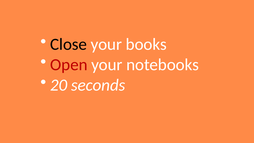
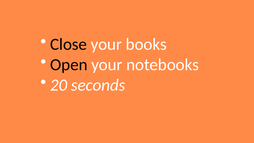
Open colour: red -> black (69, 65)
